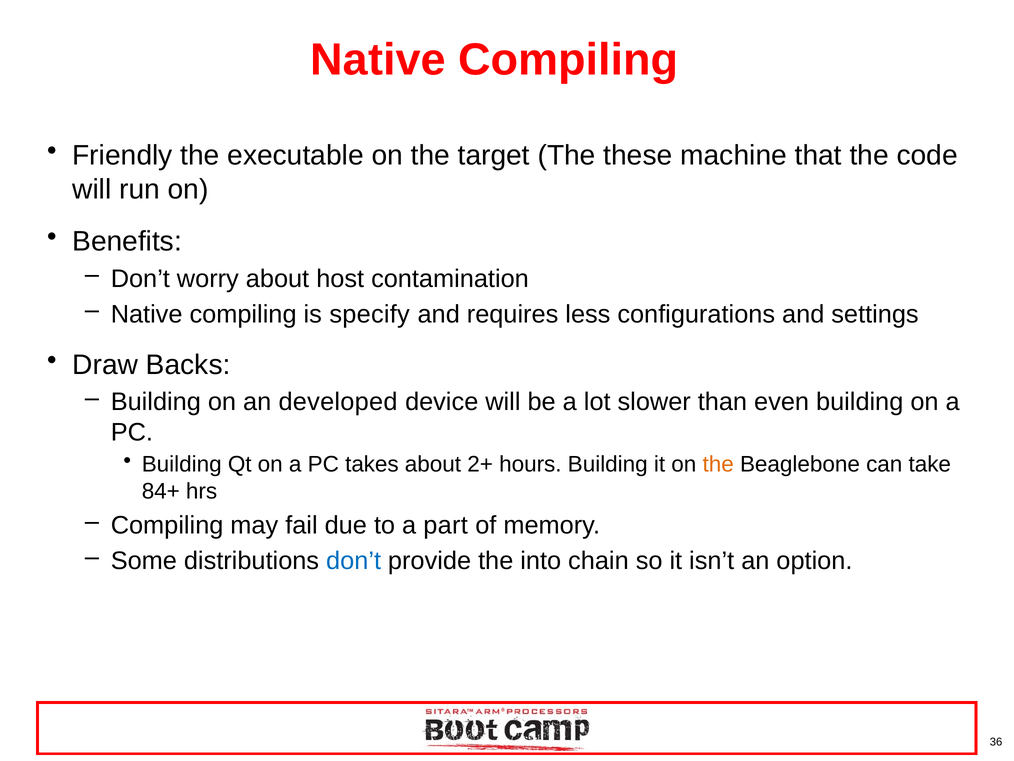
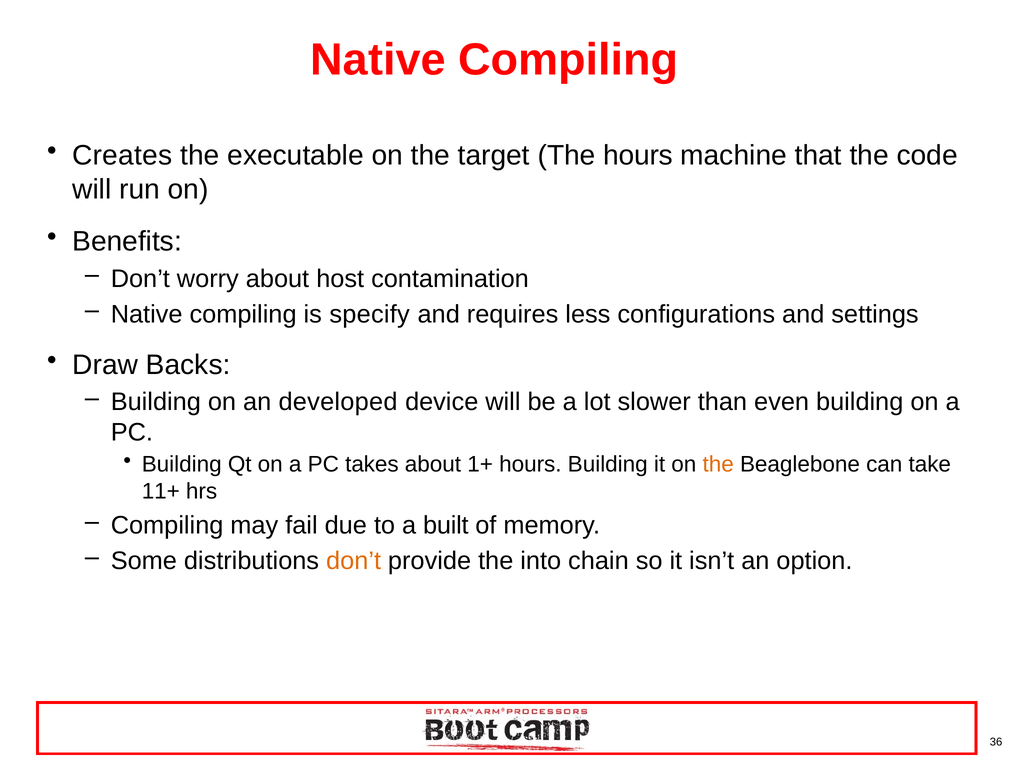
Friendly: Friendly -> Creates (122, 155)
The these: these -> hours (638, 155)
2+: 2+ -> 1+ (480, 464)
84+: 84+ -> 11+ (161, 491)
part: part -> built (446, 525)
don’t colour: blue -> orange (354, 560)
